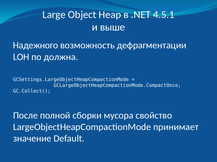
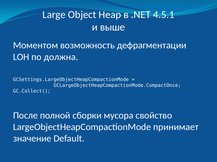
Надежного: Надежного -> Моментом (36, 46)
